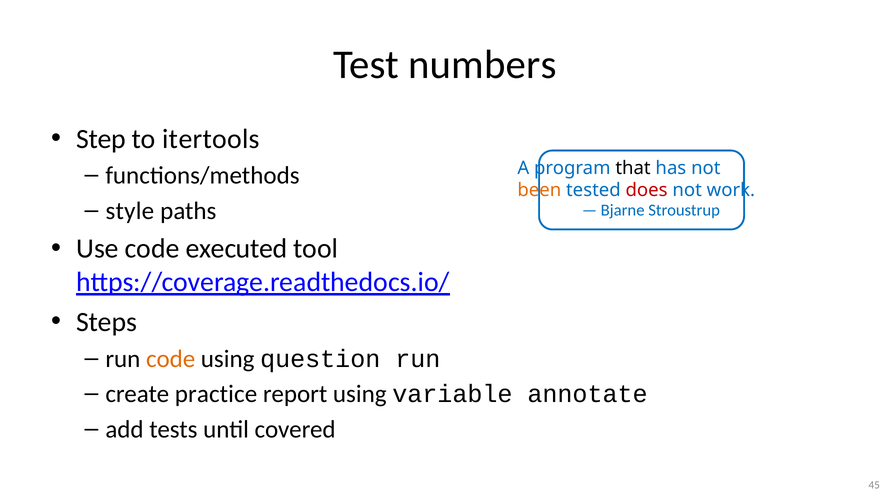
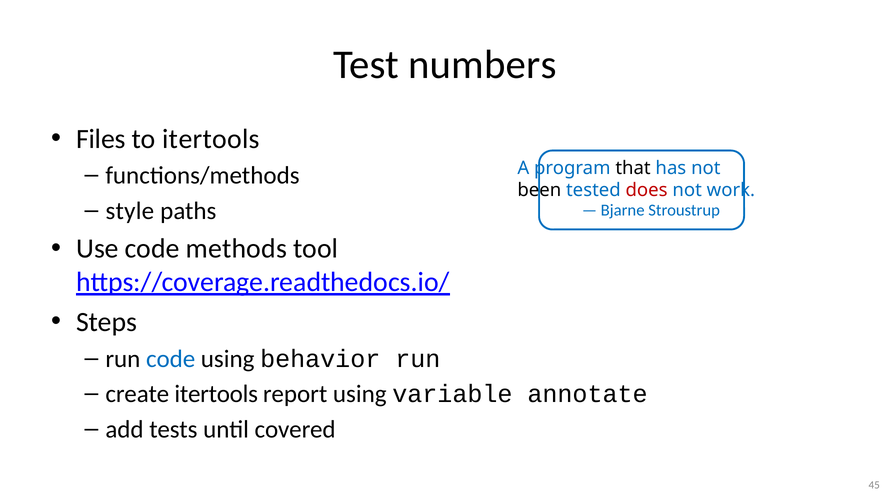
Step: Step -> Files (101, 139)
been colour: orange -> black (539, 190)
executed: executed -> methods (236, 249)
code colour: orange -> blue (171, 359)
question: question -> behavior (320, 359)
create practice: practice -> itertools (216, 394)
